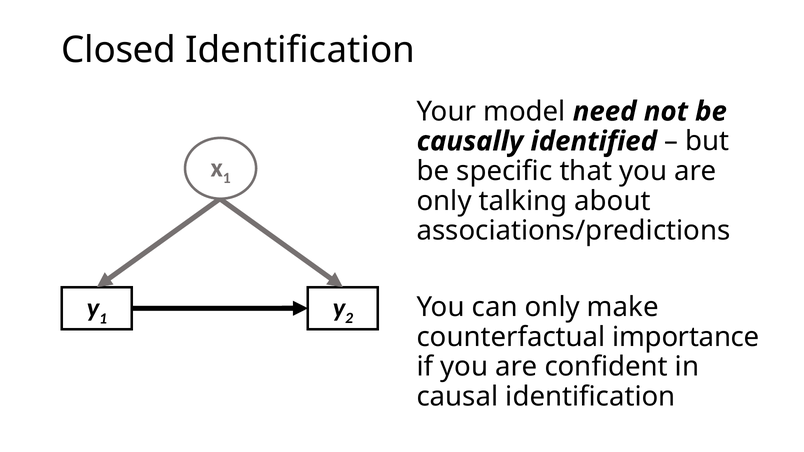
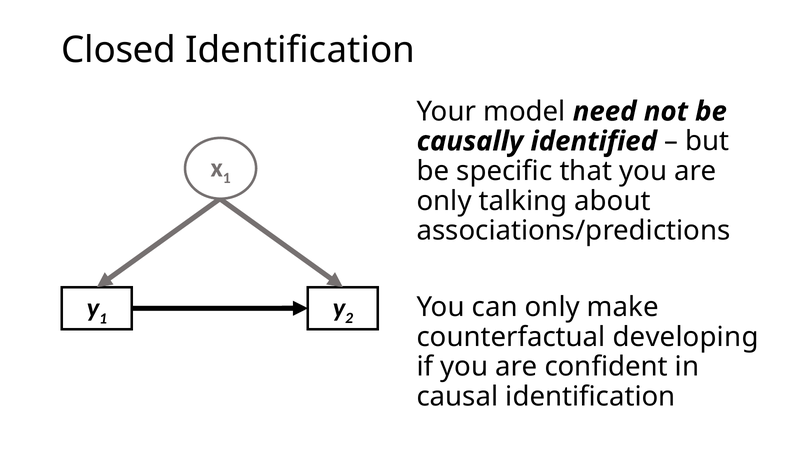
importance: importance -> developing (686, 337)
